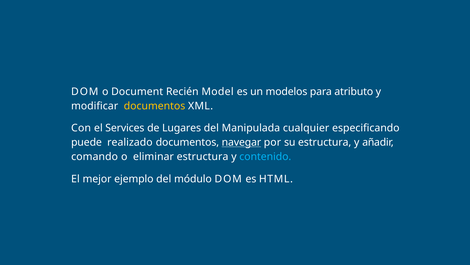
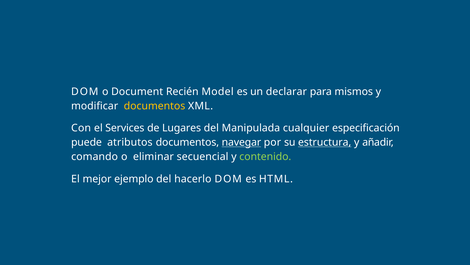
modelos: modelos -> declarar (286, 91)
atributo: atributo -> mismos (354, 91)
especiﬁcando: especiﬁcando -> especiﬁcación (366, 128)
realizado: realizado -> atributos (130, 142)
estructura underline: none -> present (325, 142)
eliminar estructura: estructura -> secuencial (203, 156)
contenido colour: light blue -> light green (265, 156)
módulo: módulo -> hacerlo (193, 179)
